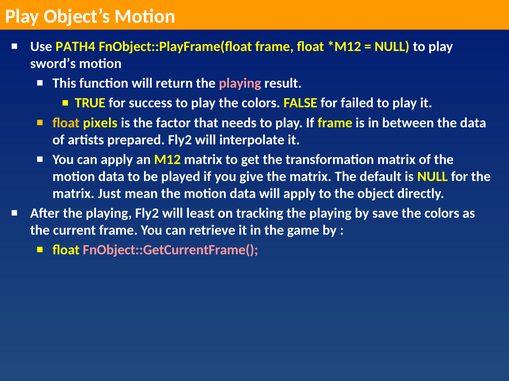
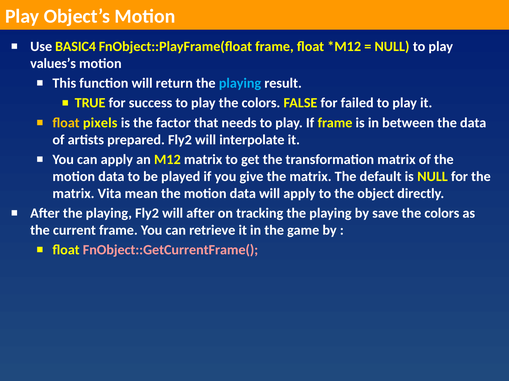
PATH4: PATH4 -> BASIC4 (76, 47)
sword’s: sword’s -> values’s (53, 64)
playing colour: pink -> light blue (240, 83)
Just: Just -> Vita (110, 194)
will least: least -> after (200, 214)
